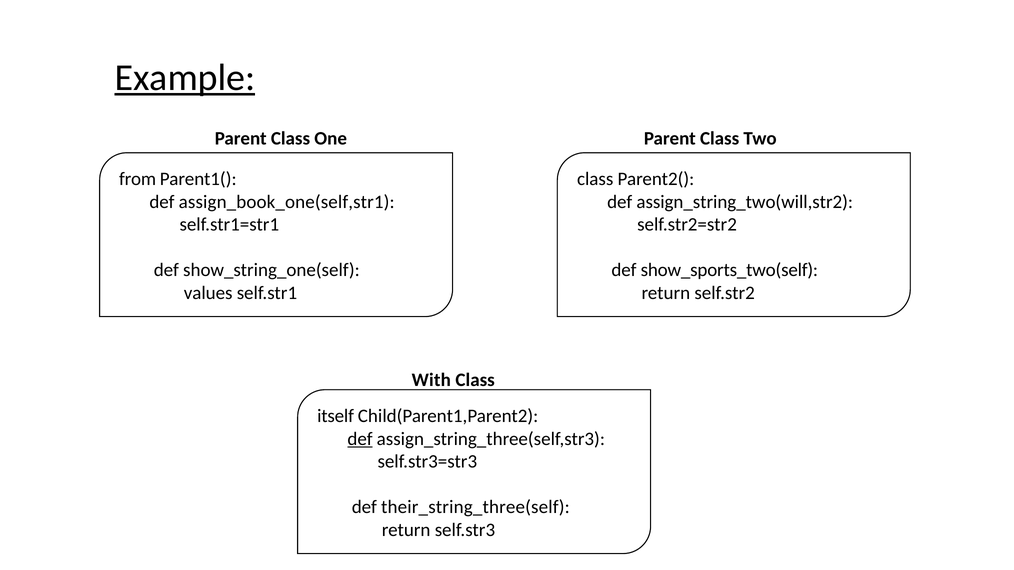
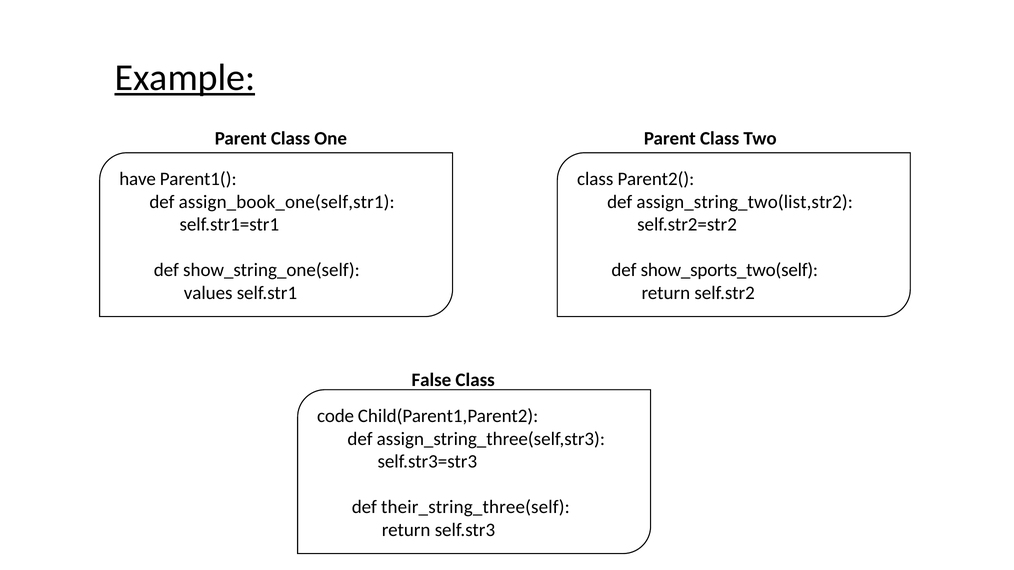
from: from -> have (138, 179)
assign_string_two(will,str2: assign_string_two(will,str2 -> assign_string_two(list,str2 (745, 202)
With: With -> False (431, 380)
itself: itself -> code (336, 416)
def underline: present -> none (360, 439)
